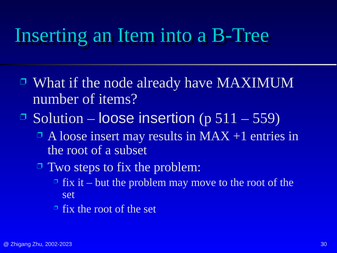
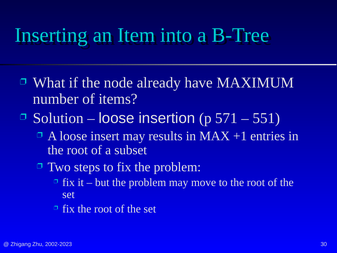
511: 511 -> 571 (226, 118)
559: 559 -> 551 (266, 118)
